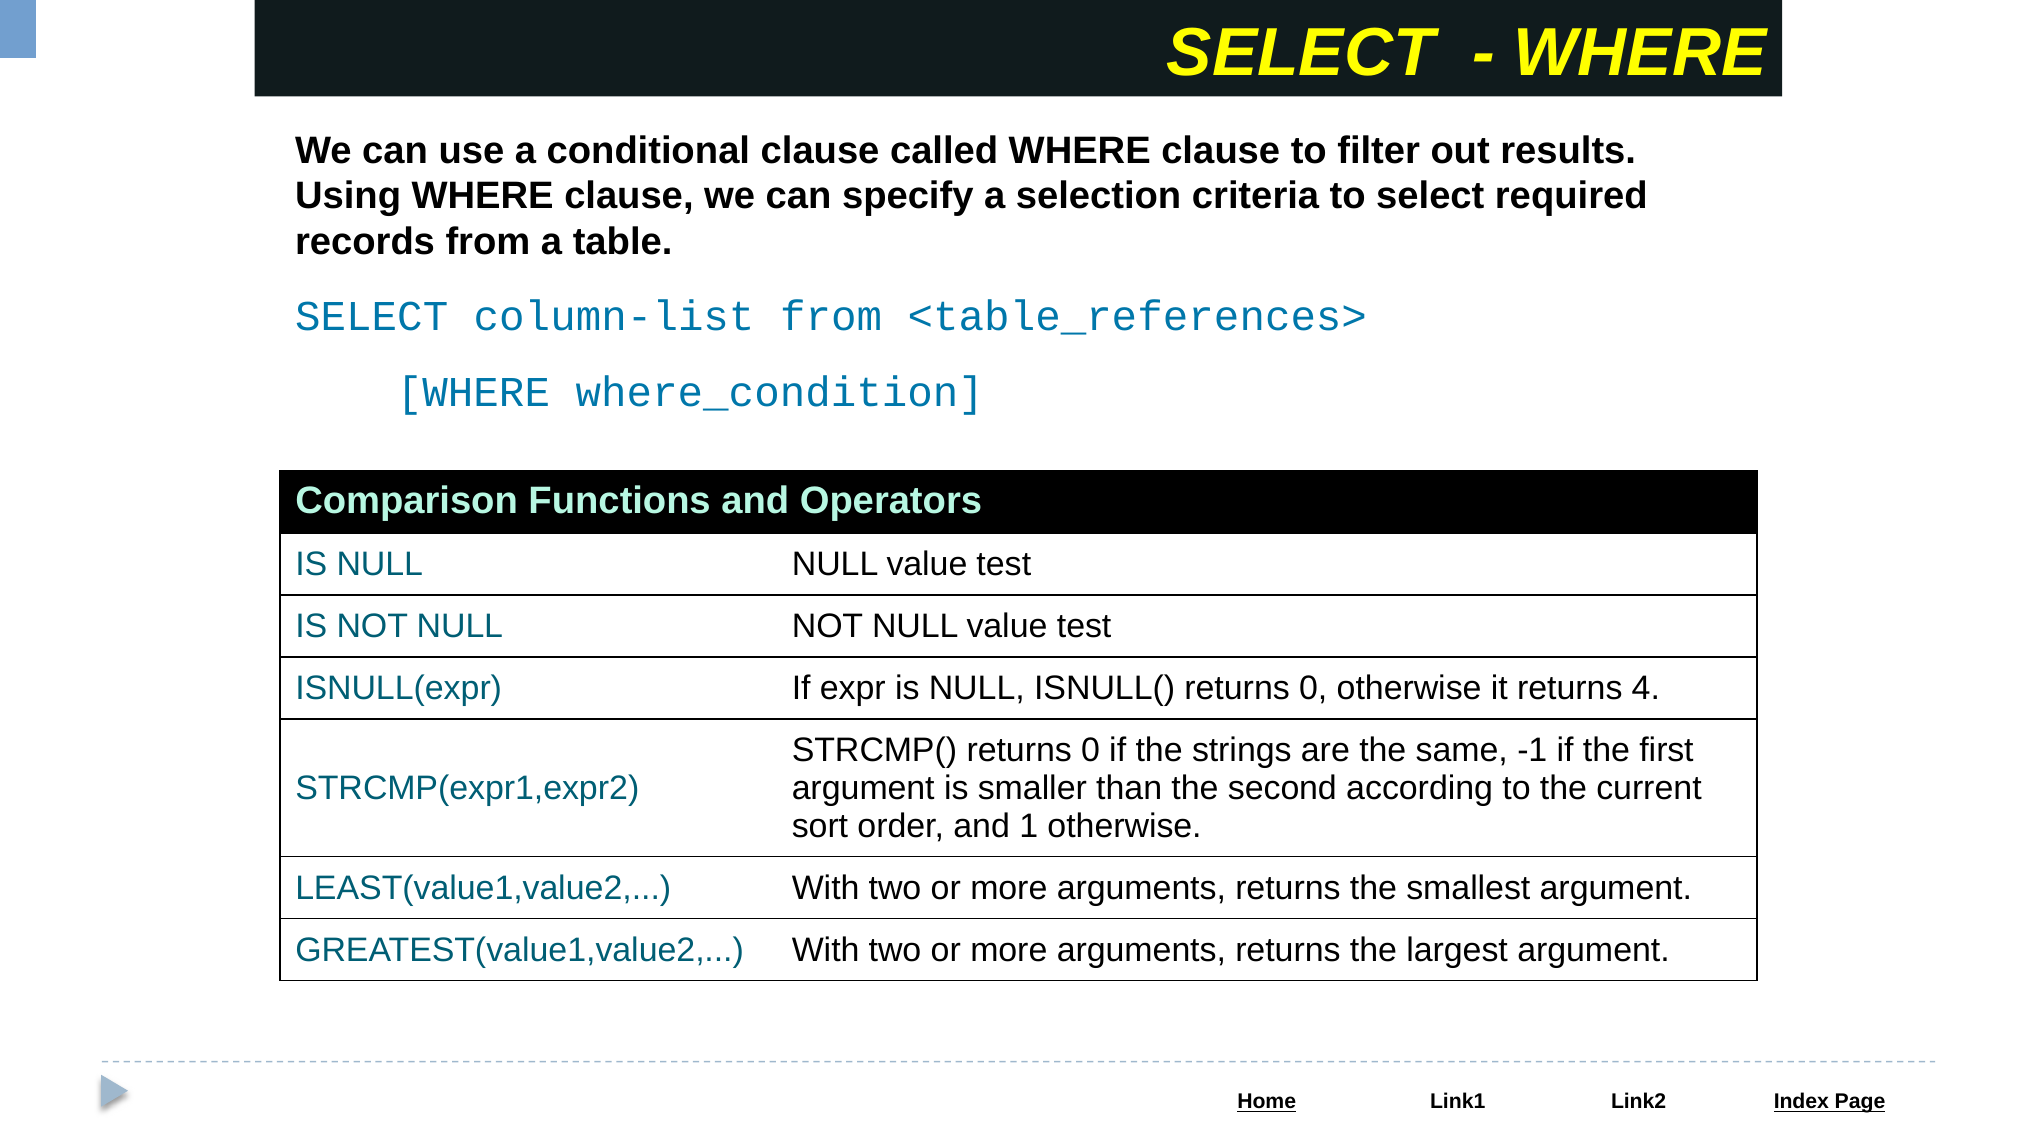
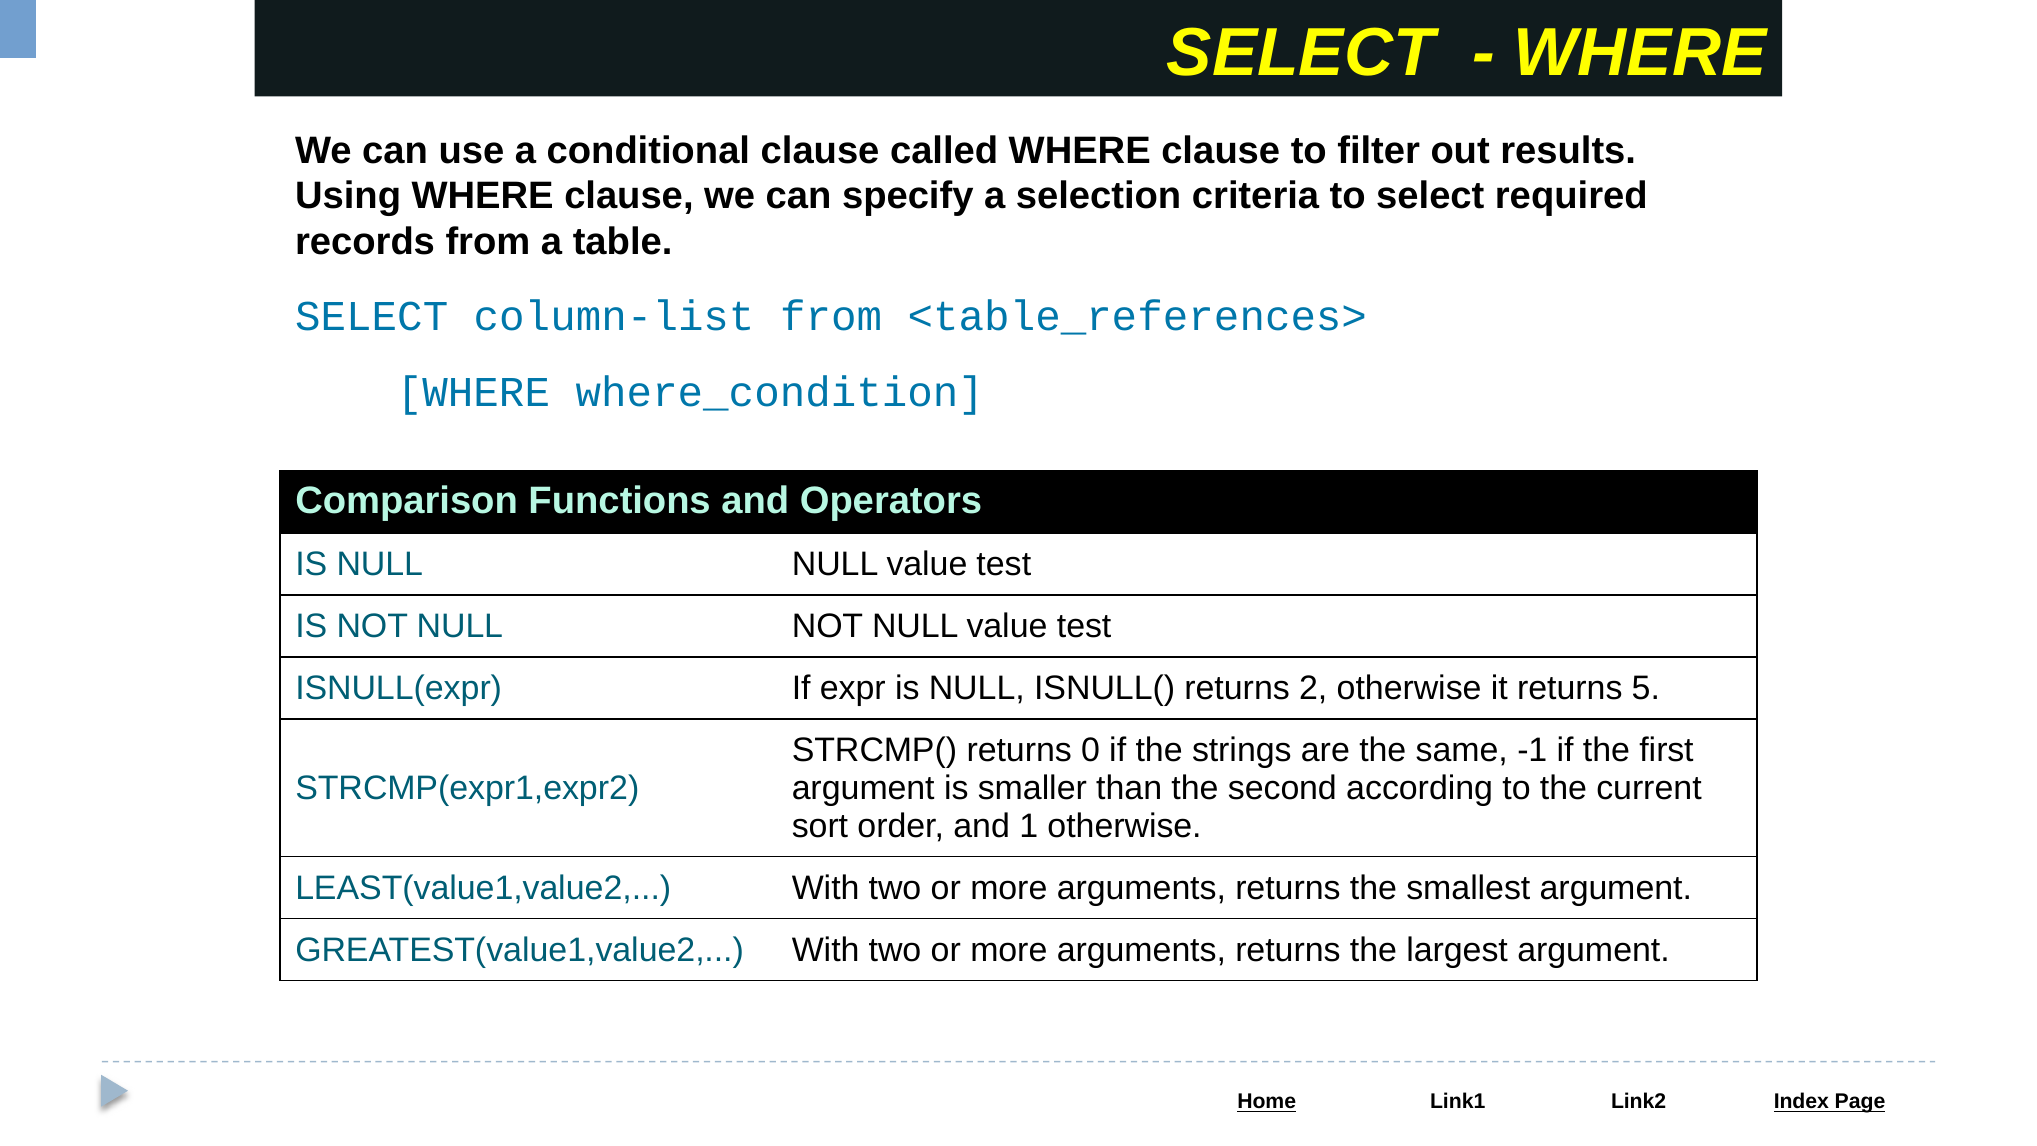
ISNULL( returns 0: 0 -> 2 (1313, 688)
4: 4 -> 5 (1646, 688)
